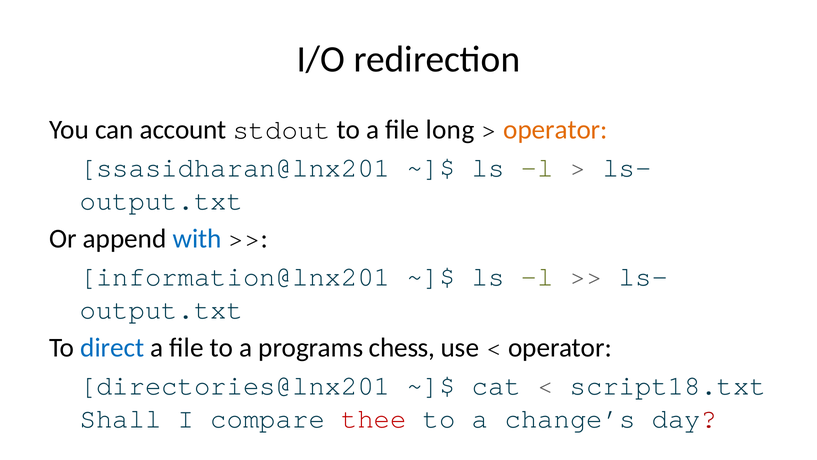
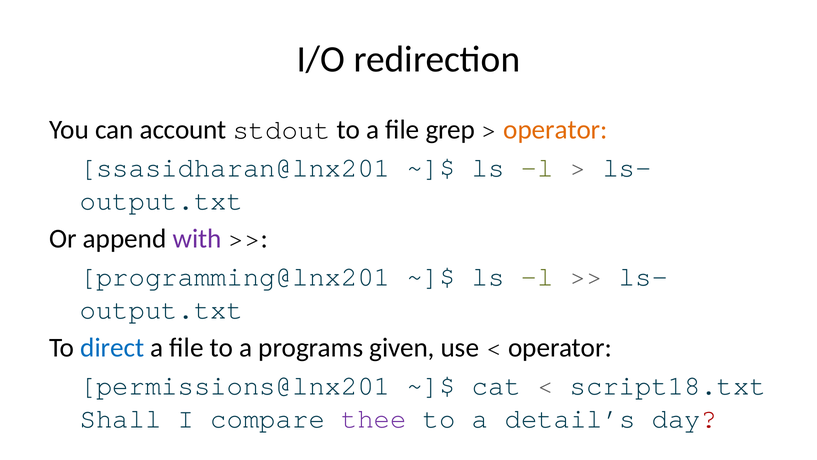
long: long -> grep (450, 130)
with colour: blue -> purple (197, 238)
information@lnx201: information@lnx201 -> programming@lnx201 (235, 277)
chess: chess -> given (402, 347)
directories@lnx201: directories@lnx201 -> permissions@lnx201 (235, 386)
thee colour: red -> purple (374, 418)
change’s: change’s -> detail’s (570, 418)
